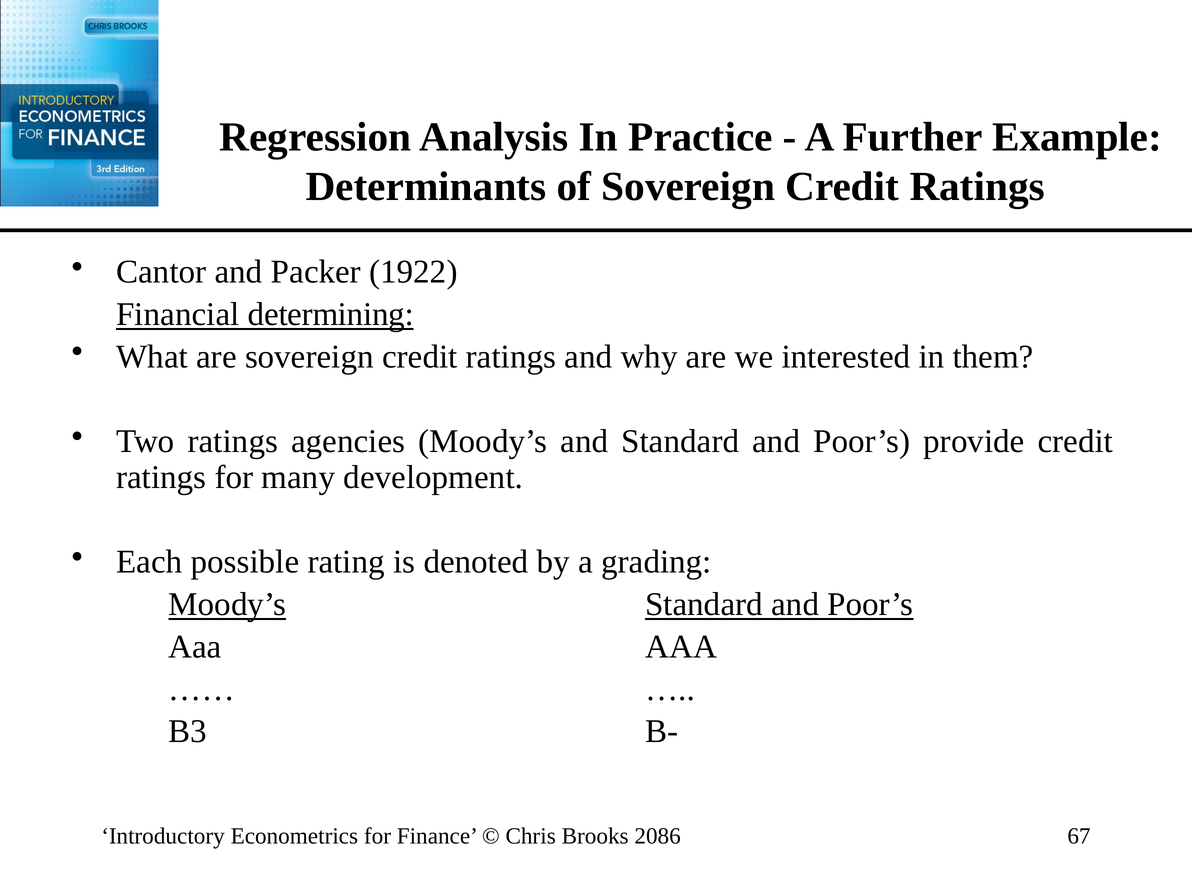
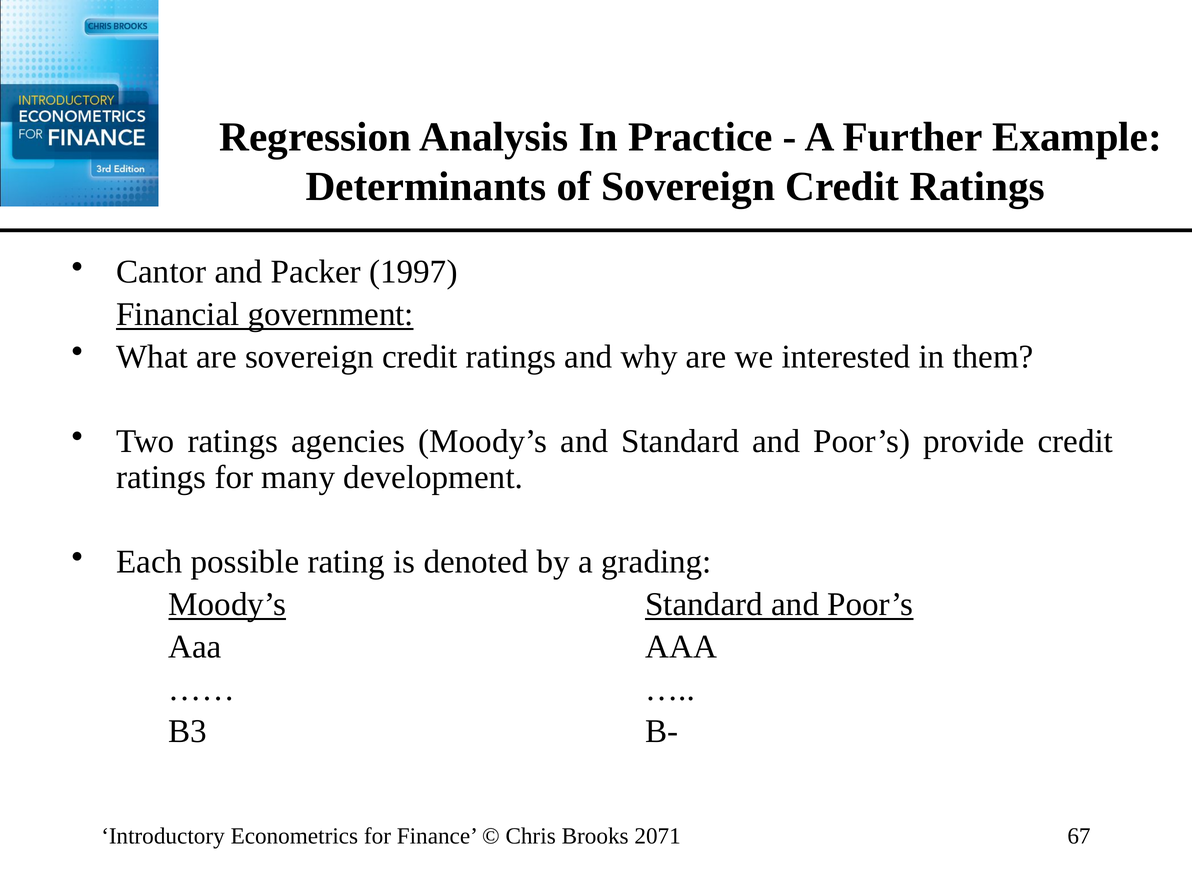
1922: 1922 -> 1997 (413, 272)
determining: determining -> government (331, 314)
2086: 2086 -> 2071 (658, 836)
